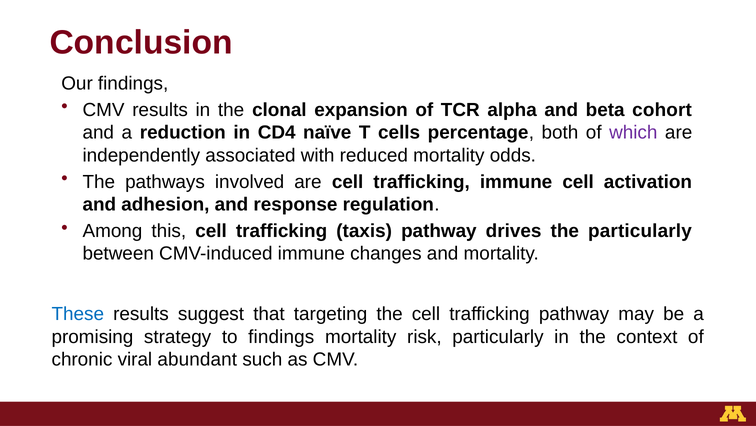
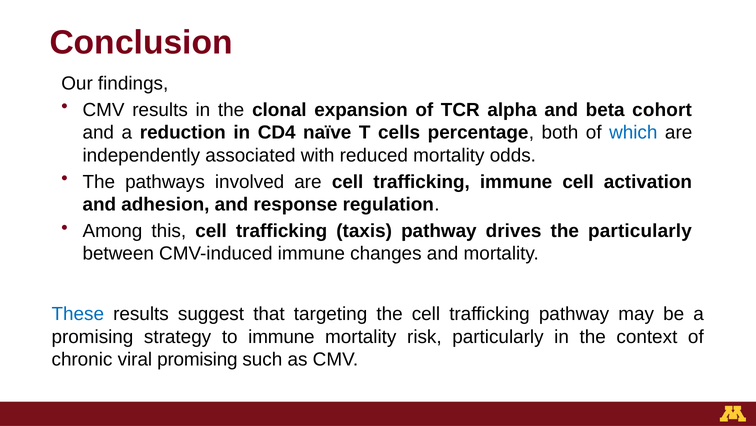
which colour: purple -> blue (633, 132)
to findings: findings -> immune (281, 336)
viral abundant: abundant -> promising (197, 359)
